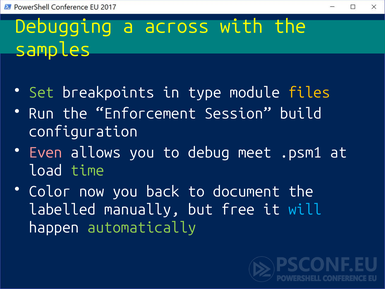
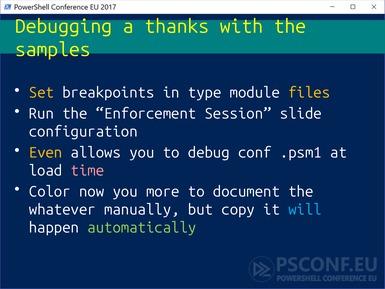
across: across -> thanks (177, 27)
Set colour: light green -> yellow (41, 93)
build: build -> slide (301, 114)
Even colour: pink -> yellow (46, 153)
meet: meet -> conf (255, 153)
time colour: light green -> pink (87, 171)
back: back -> more (163, 192)
labelled: labelled -> whatever (62, 210)
free: free -> copy (238, 210)
